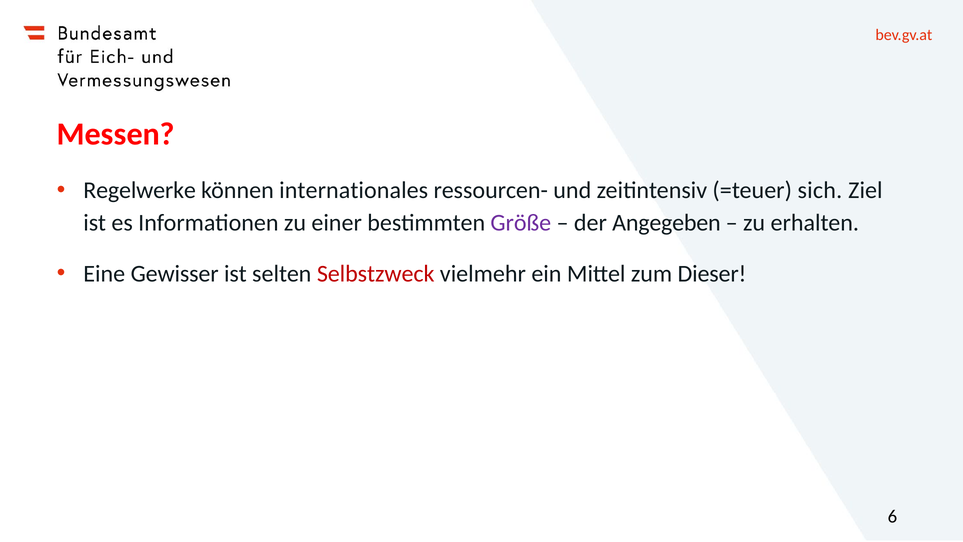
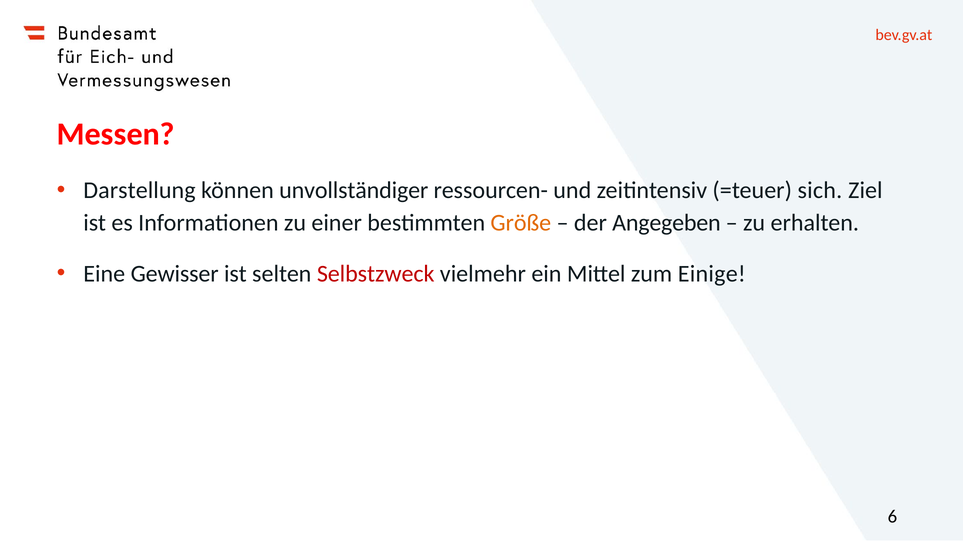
Regelwerke: Regelwerke -> Darstellung (139, 190)
internationales: internationales -> unvollständiger (354, 190)
Größe colour: purple -> orange (521, 222)
Dieser: Dieser -> Einige (712, 274)
